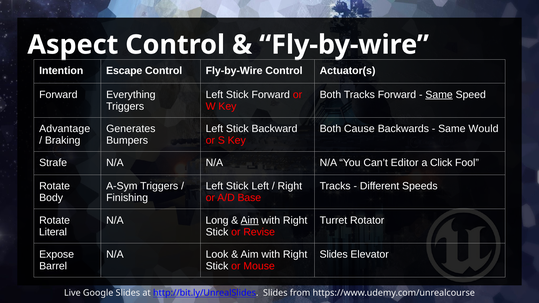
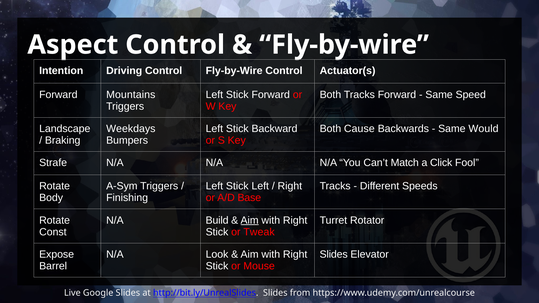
Escape: Escape -> Driving (124, 71)
Everything: Everything -> Mountains (131, 95)
Same underline: present -> none (439, 95)
Advantage: Advantage -> Landscape (65, 129)
Generates: Generates -> Weekdays (131, 129)
Editor: Editor -> Match (405, 163)
Long: Long -> Build (217, 220)
Literal: Literal -> Const (53, 232)
Revise: Revise -> Tweak (259, 232)
